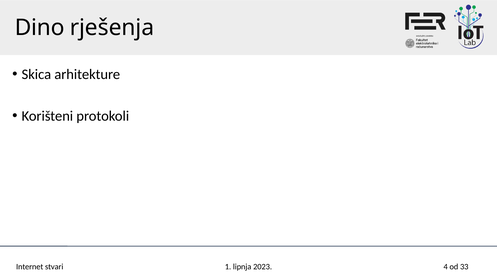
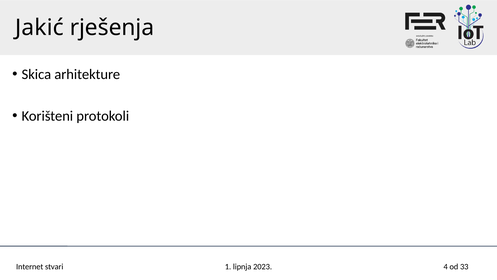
Dino: Dino -> Jakić (39, 28)
